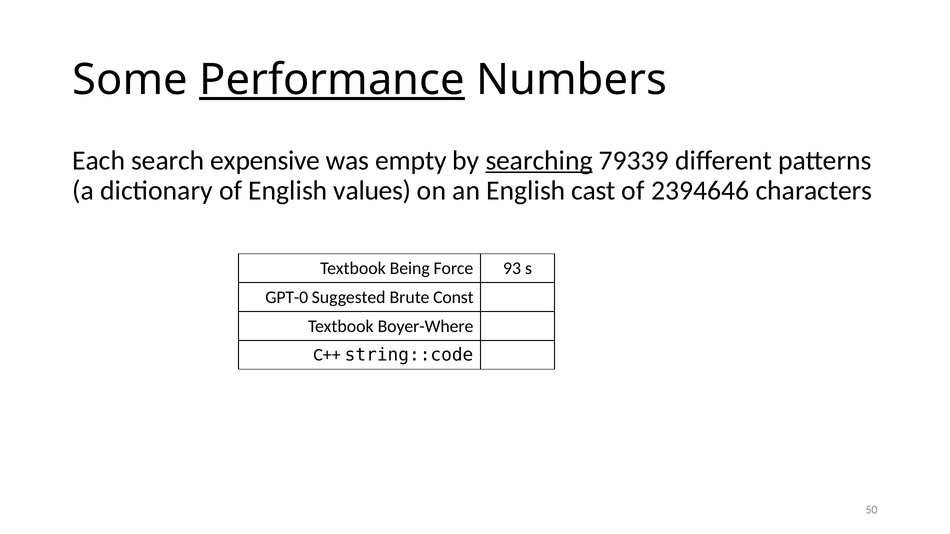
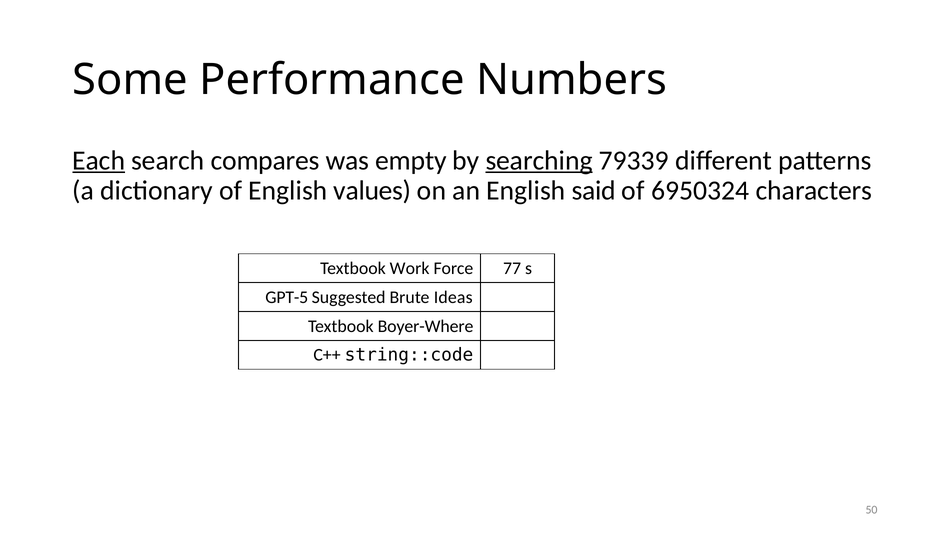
Performance underline: present -> none (332, 80)
Each underline: none -> present (99, 161)
expensive: expensive -> compares (265, 161)
cast: cast -> said (594, 191)
2394646: 2394646 -> 6950324 (700, 191)
Being: Being -> Work (410, 269)
93: 93 -> 77 (512, 269)
GPT-0: GPT-0 -> GPT-5 (287, 298)
Const: Const -> Ideas (453, 298)
